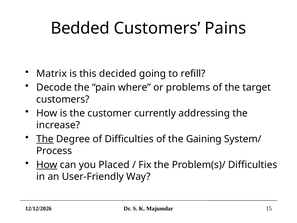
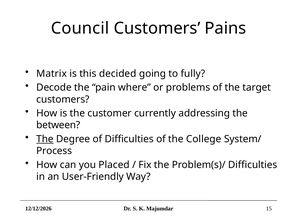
Bedded: Bedded -> Council (80, 28)
refill: refill -> fully (193, 73)
increase: increase -> between (58, 125)
Gaining: Gaining -> College (204, 139)
How underline: present -> none (47, 165)
